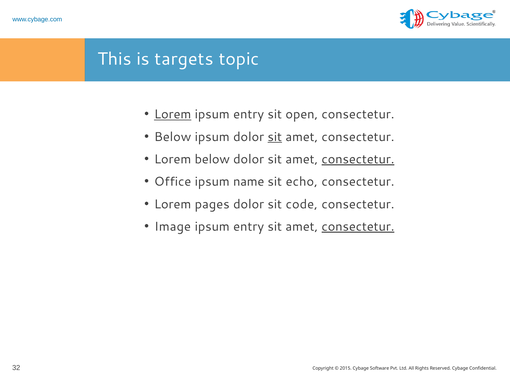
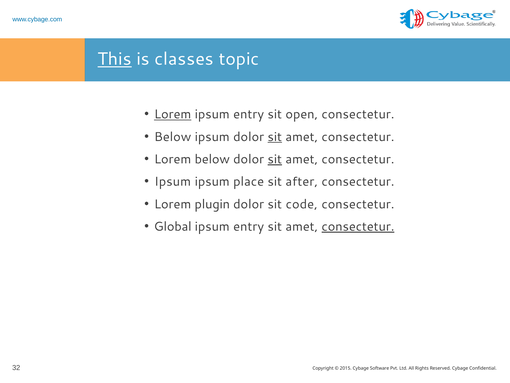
This underline: none -> present (115, 59)
targets: targets -> classes (184, 59)
sit underline: none -> present (275, 159)
consectetur underline: present -> none (358, 159)
Office: Office -> Ipsum (173, 182)
ipsum name: name -> place (249, 182)
echo: echo -> after (302, 182)
pages: pages -> plugin (212, 204)
Image: Image -> Global (173, 226)
